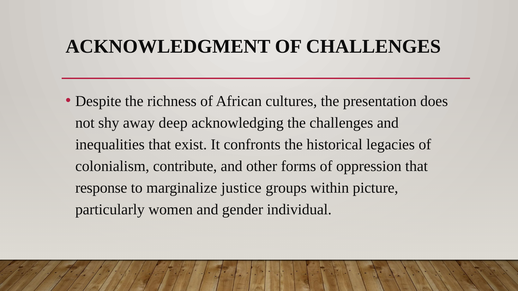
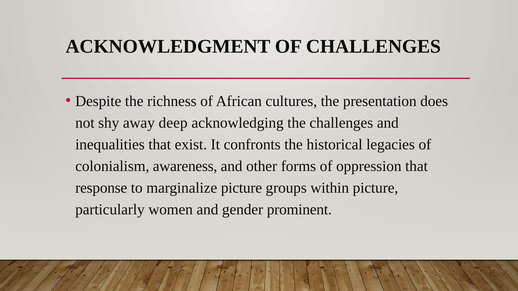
contribute: contribute -> awareness (185, 166)
marginalize justice: justice -> picture (242, 188)
individual: individual -> prominent (299, 210)
